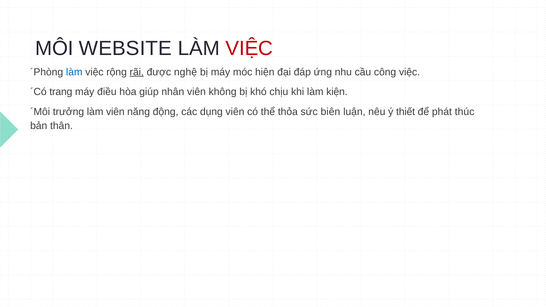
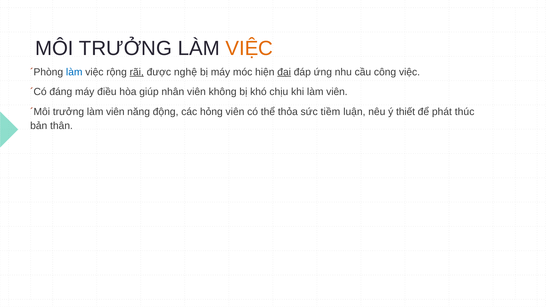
MÔI WEBSITE: WEBSITE -> TRƯỞNG (125, 48)
VIỆC colour: red -> orange (249, 48)
đại underline: none -> present (284, 72)
trang: trang -> đáng (61, 92)
khi làm kiện: kiện -> viên (337, 92)
dụng: dụng -> hỏng (211, 112)
biên: biên -> tiềm (330, 112)
